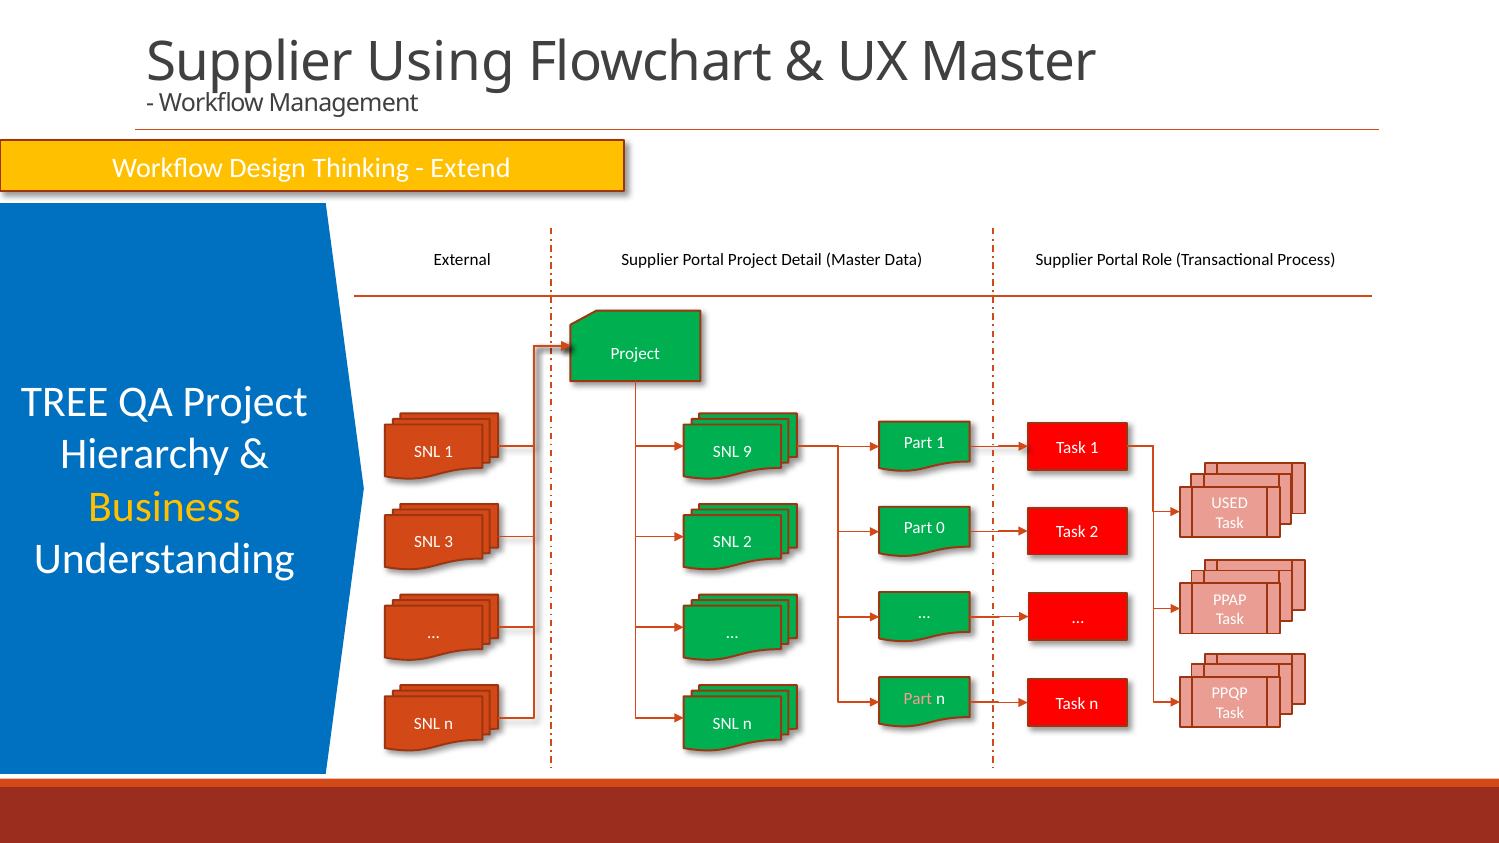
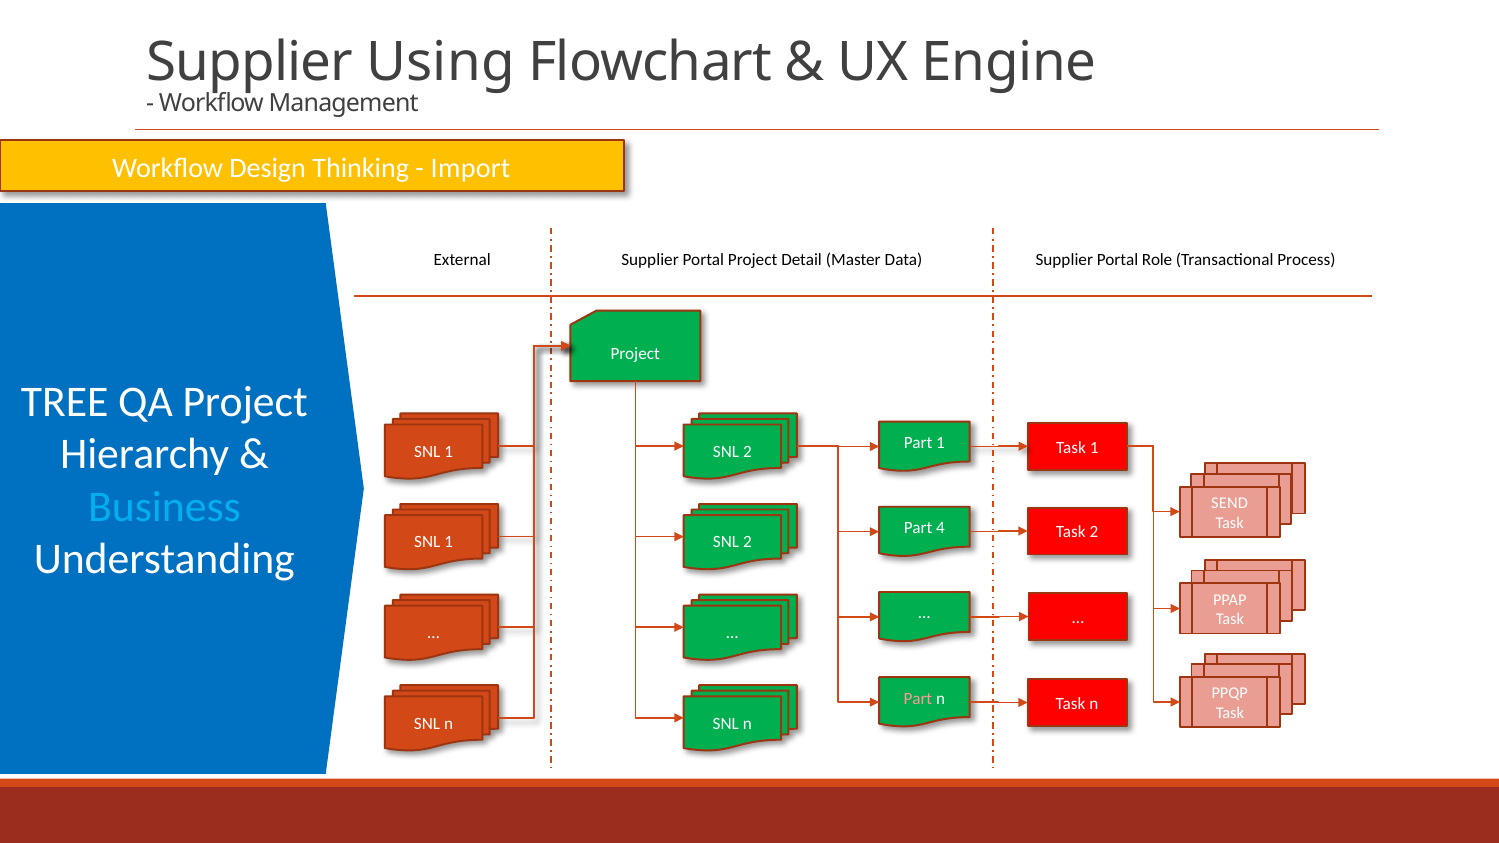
UX Master: Master -> Engine (1009, 62)
Extend: Extend -> Import (471, 168)
9: 9 -> 2 (747, 452)
Business colour: yellow -> light blue (164, 507)
USED: USED -> SEND (1230, 503)
0: 0 -> 4 (941, 528)
3: 3 -> 1 (449, 542)
